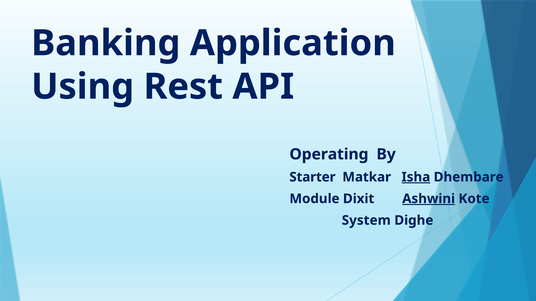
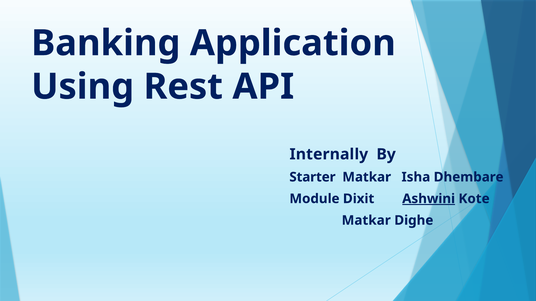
Operating: Operating -> Internally (329, 154)
Isha underline: present -> none (416, 177)
System: System -> Matkar (366, 221)
